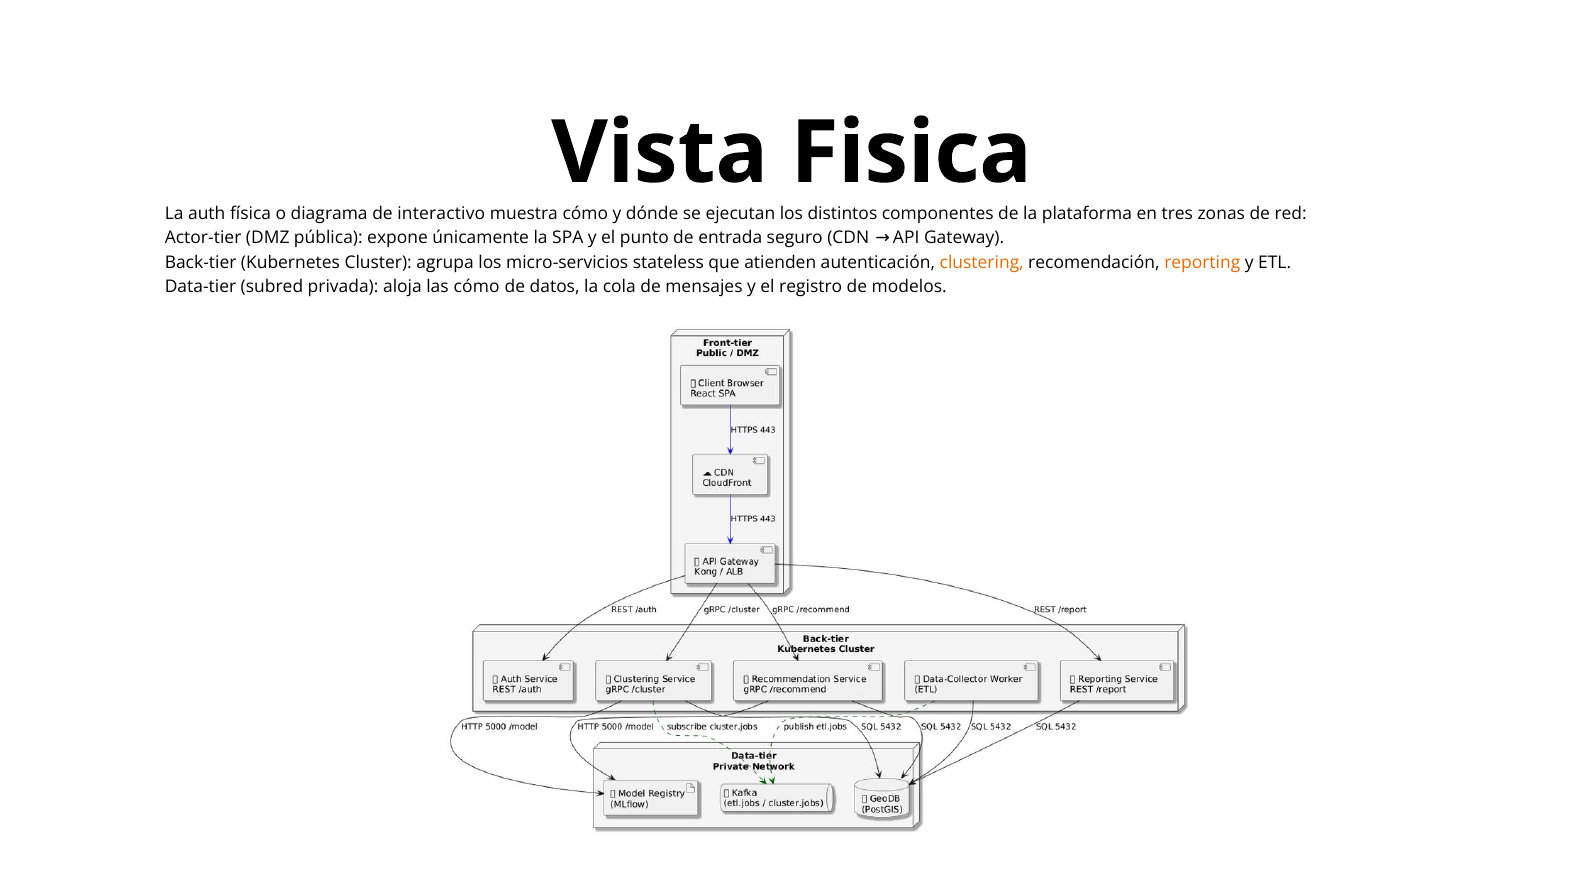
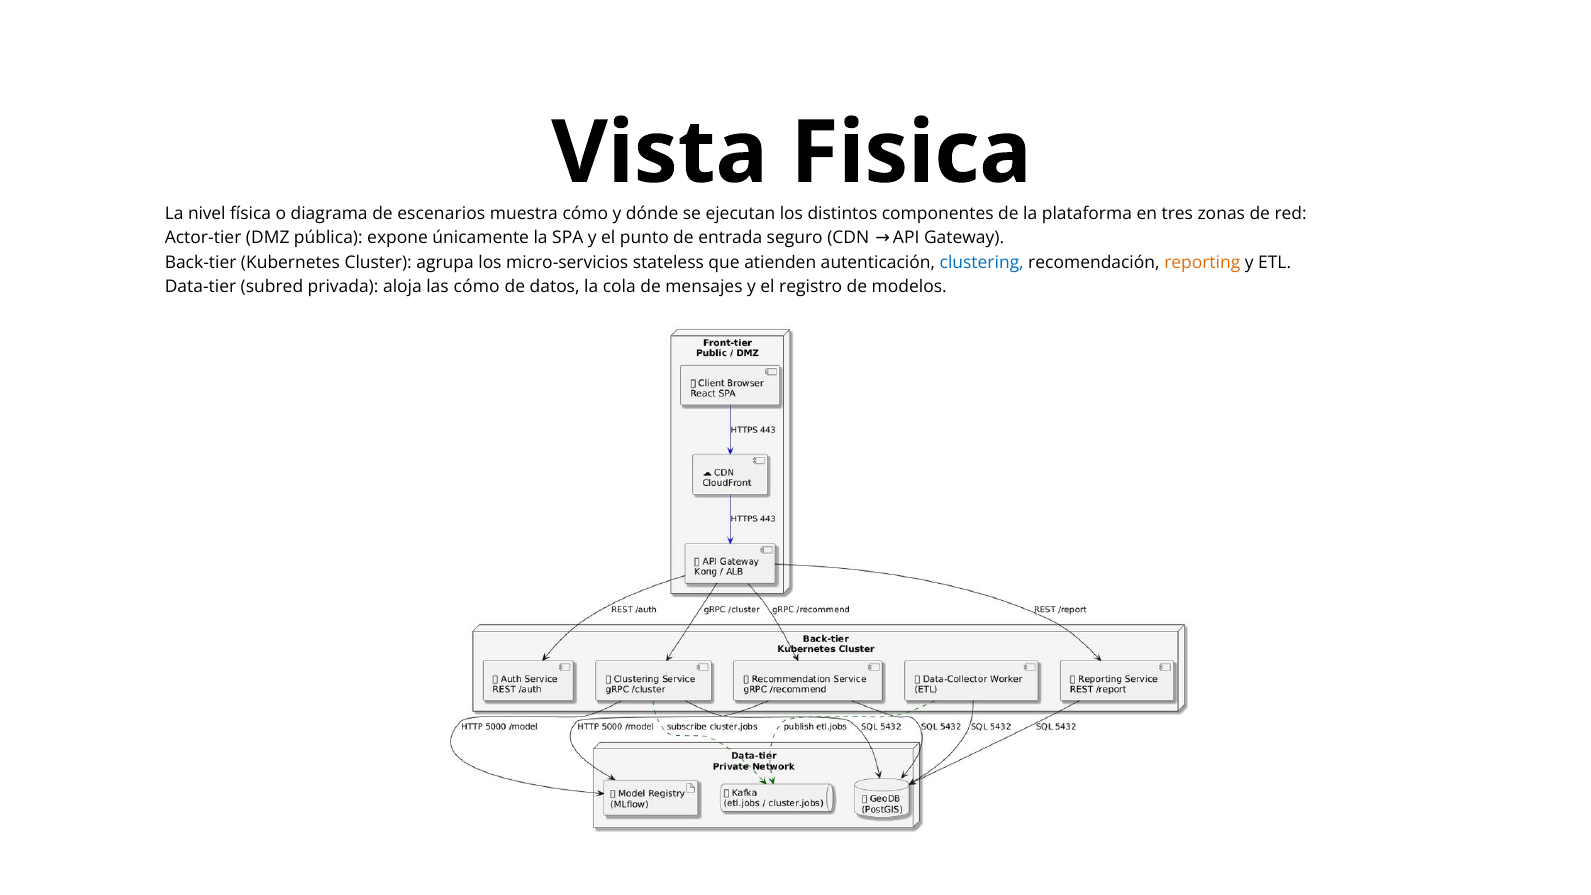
auth: auth -> nivel (207, 214)
interactivo: interactivo -> escenarios (441, 214)
clustering colour: orange -> blue (982, 262)
